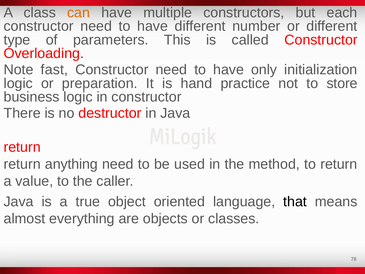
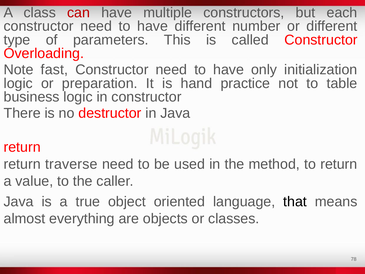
can colour: orange -> red (79, 13)
store: store -> table (342, 83)
anything: anything -> traverse (71, 164)
